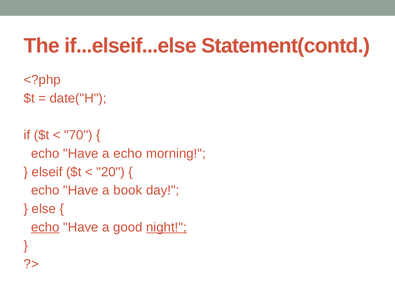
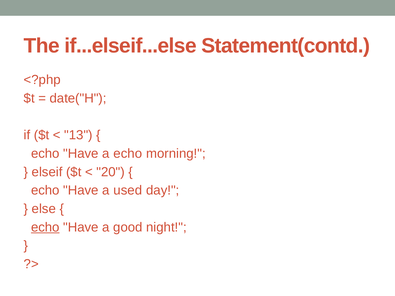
70: 70 -> 13 (78, 135)
book: book -> used (128, 190)
night underline: present -> none (166, 227)
